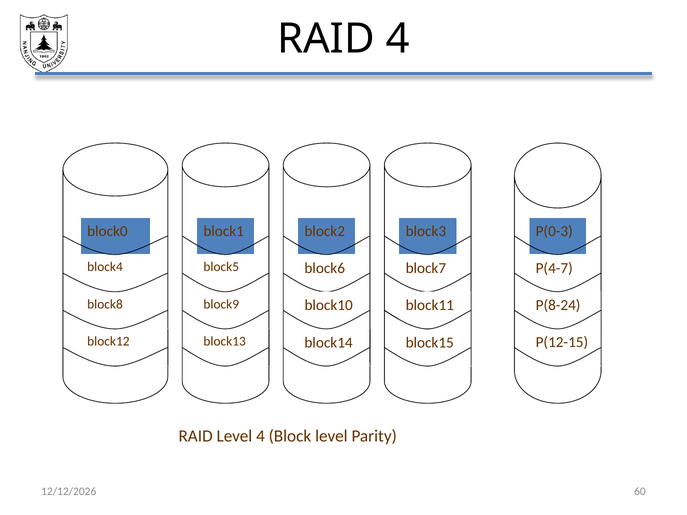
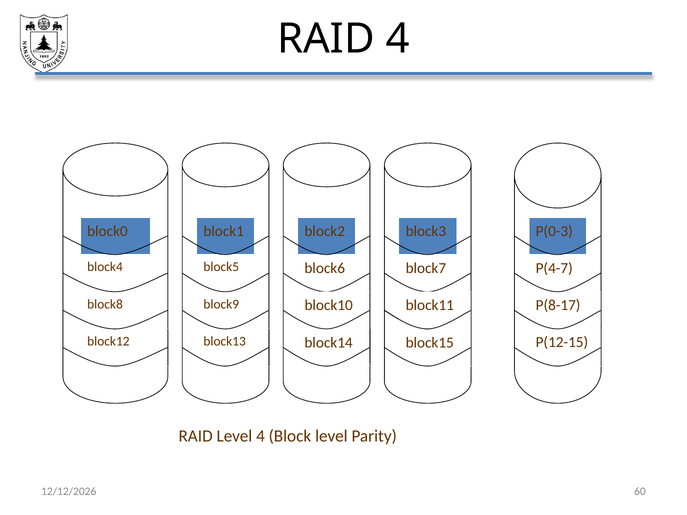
P(8-24: P(8-24 -> P(8-17 (558, 305)
